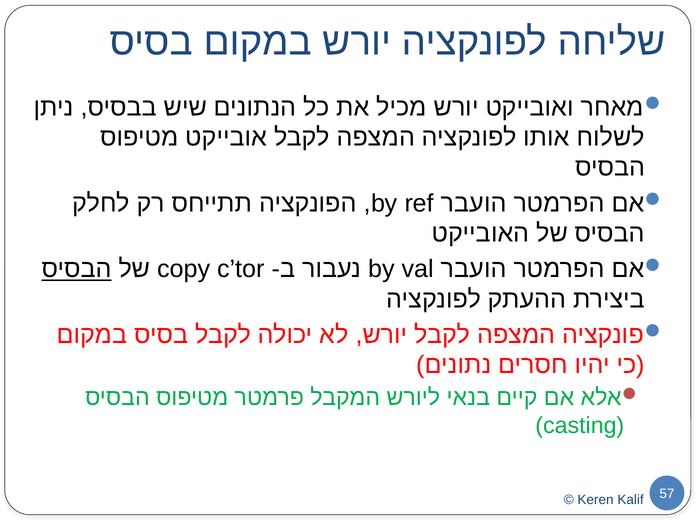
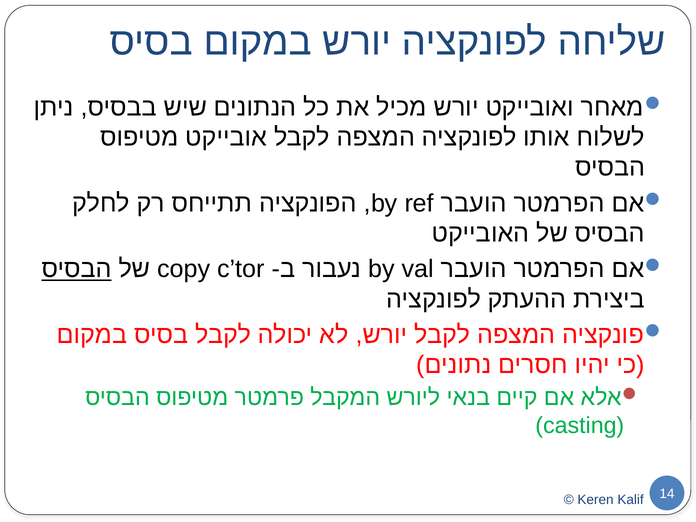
57: 57 -> 14 (667, 494)
